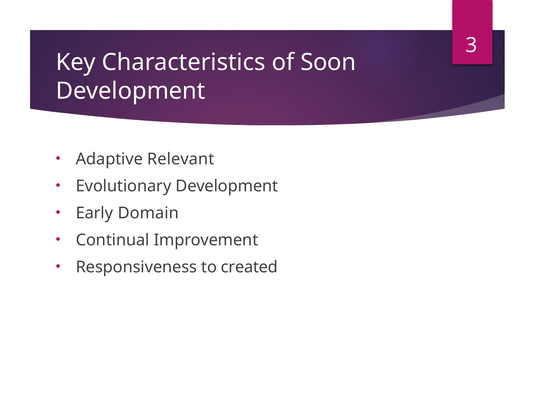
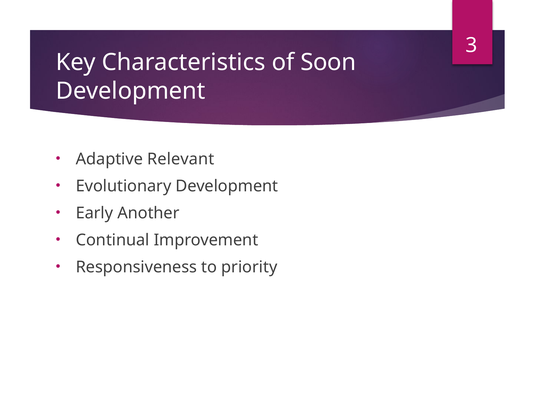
Domain: Domain -> Another (148, 213)
created: created -> priority (249, 267)
